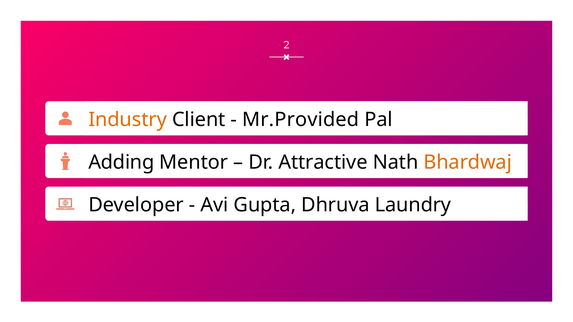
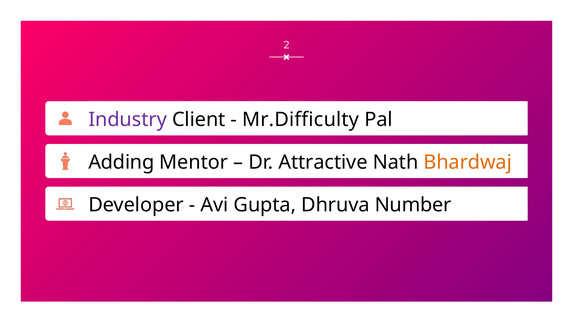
Industry colour: orange -> purple (128, 120)
Mr.Provided: Mr.Provided -> Mr.Difficulty (301, 120)
Laundry: Laundry -> Number (413, 205)
